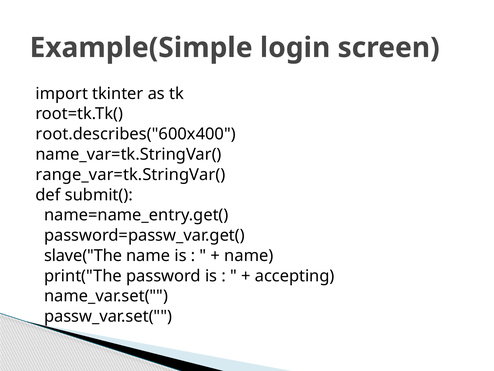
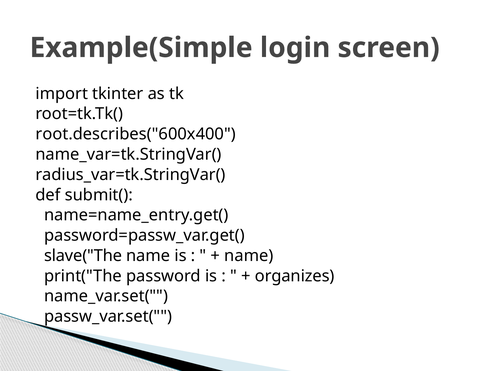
range_var=tk.StringVar(: range_var=tk.StringVar( -> radius_var=tk.StringVar( (131, 174)
accepting: accepting -> organizes (295, 276)
